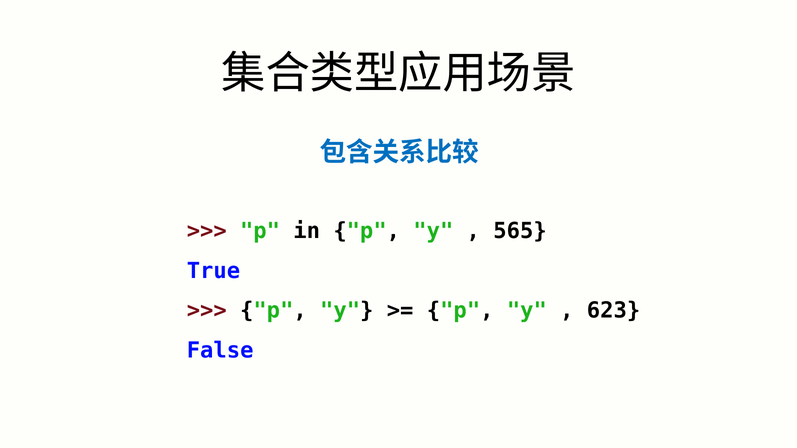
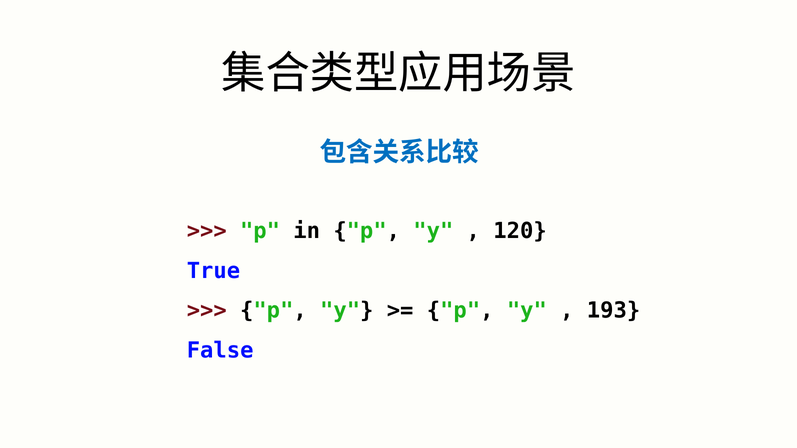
565: 565 -> 120 (520, 231)
623: 623 -> 193 (614, 311)
